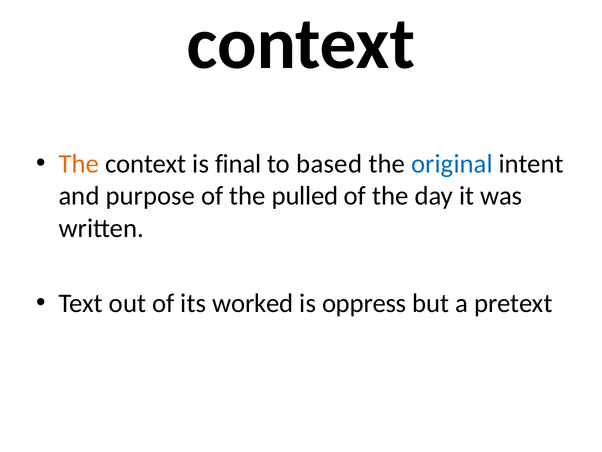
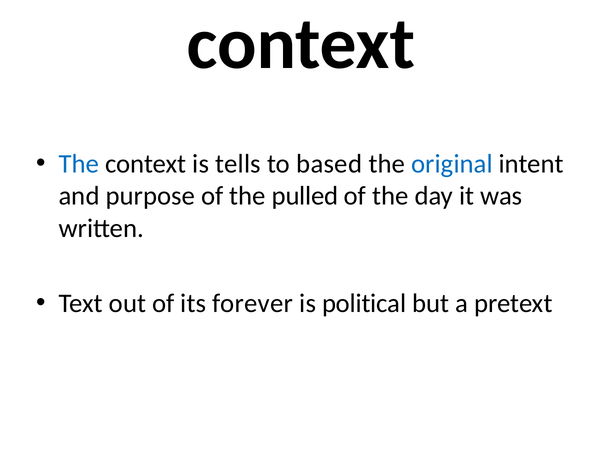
The colour: orange -> blue (79, 164)
final: final -> tells (238, 164)
worked: worked -> forever (253, 303)
oppress: oppress -> political (364, 303)
